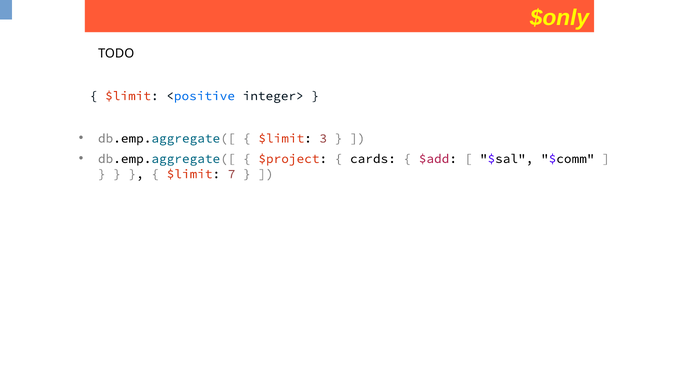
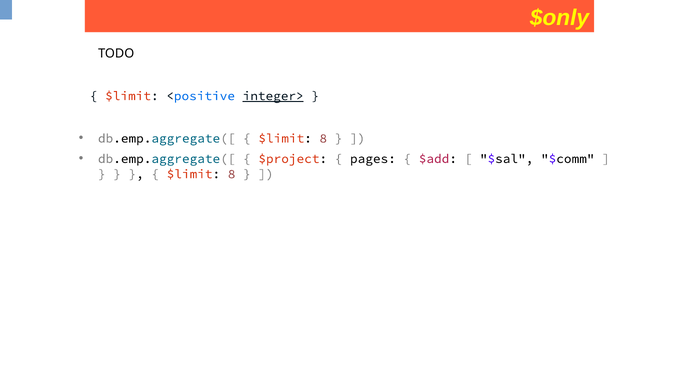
integer> underline: none -> present (273, 96)
3: 3 -> 8 (323, 138)
cards: cards -> pages (373, 159)
7: 7 -> 8 (232, 174)
